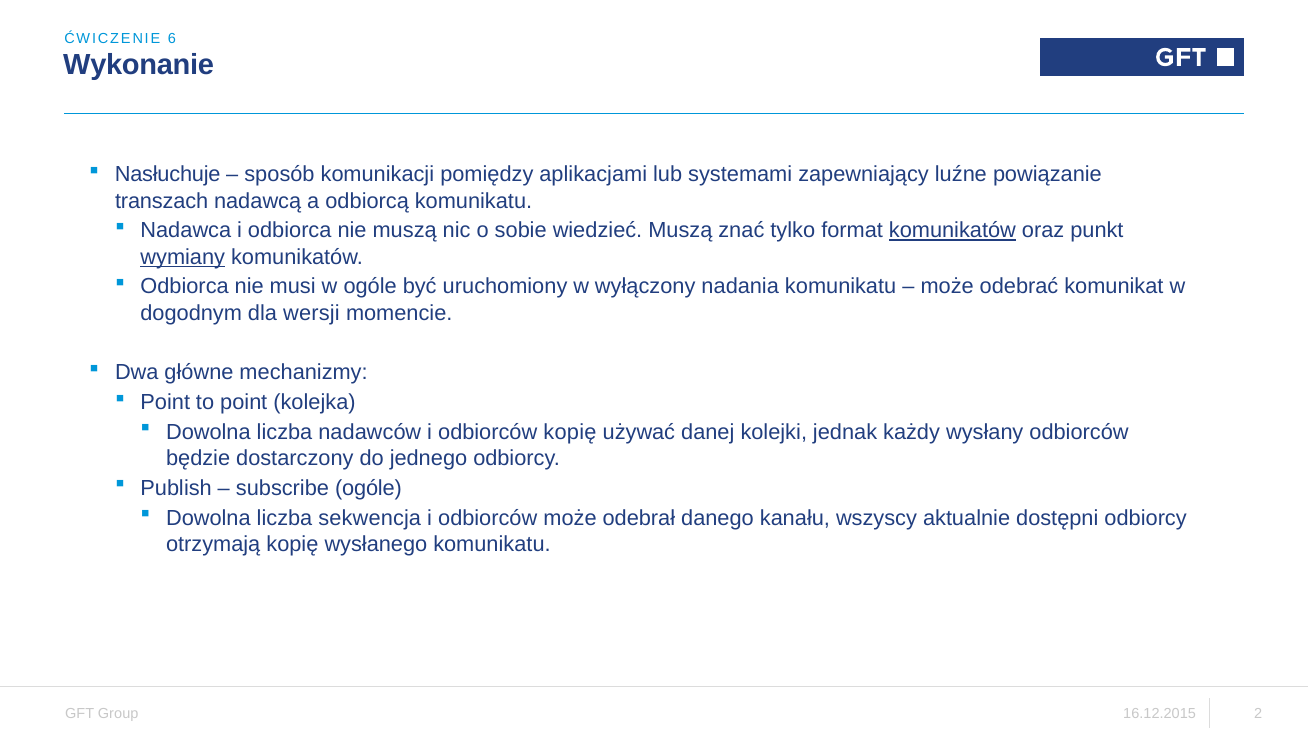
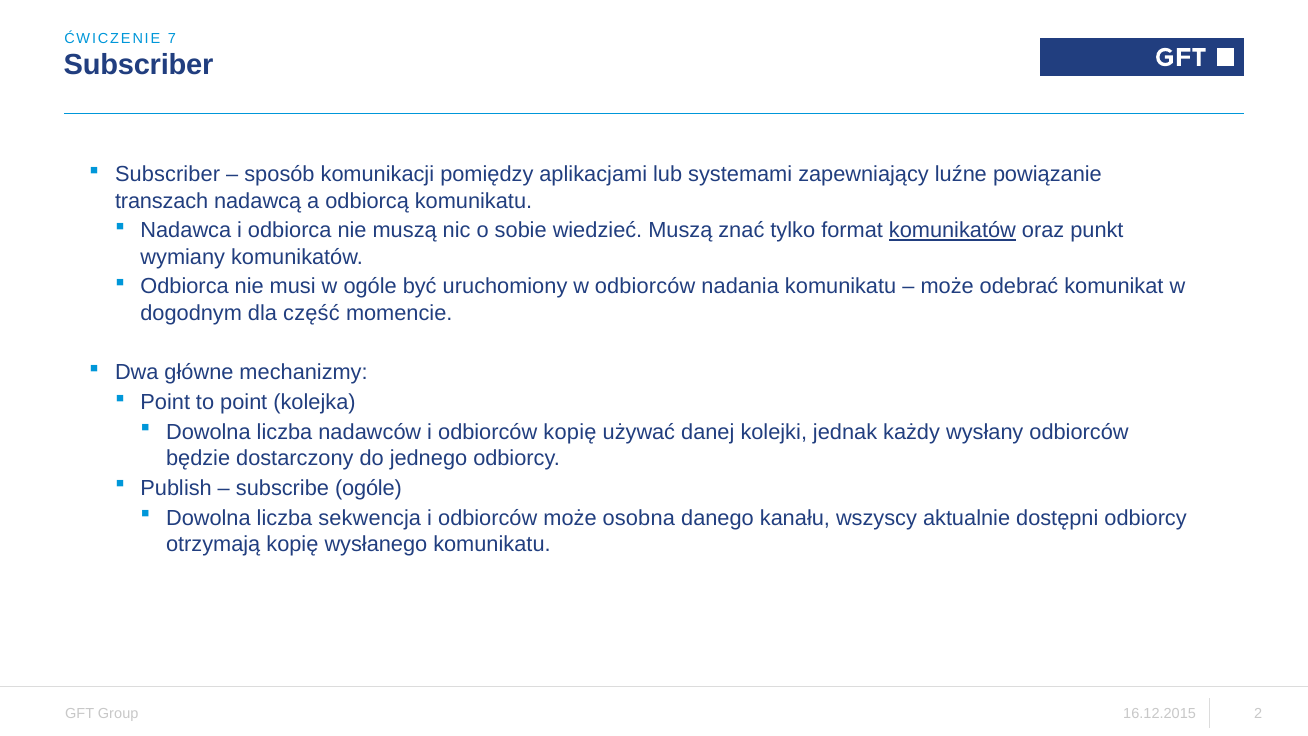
6: 6 -> 7 (172, 38)
Wykonanie: Wykonanie -> Subscriber (139, 65)
Nasłuchuje: Nasłuchuje -> Subscriber (168, 175)
wymiany underline: present -> none (183, 257)
w wyłączony: wyłączony -> odbiorców (645, 287)
wersji: wersji -> część (311, 313)
odebrał: odebrał -> osobna (639, 518)
